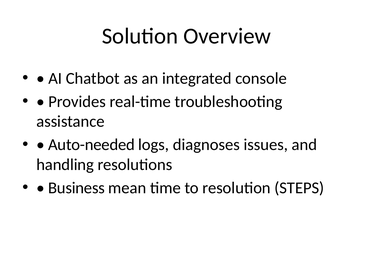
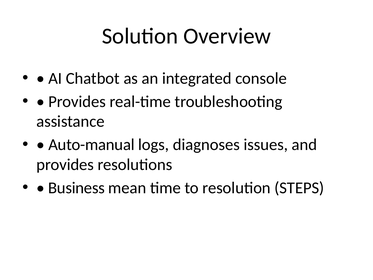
Auto-needed: Auto-needed -> Auto-manual (91, 145)
handling: handling -> provides (65, 164)
